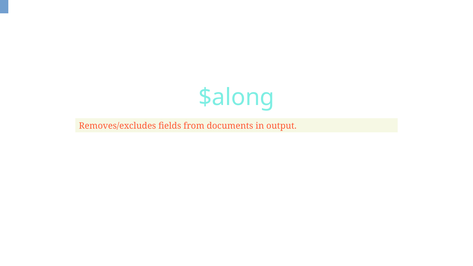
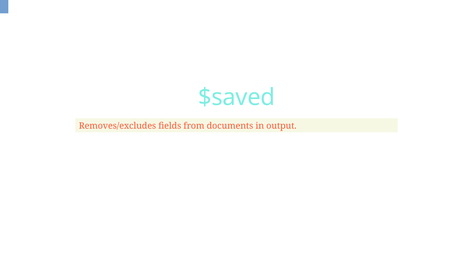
$along: $along -> $saved (237, 97)
